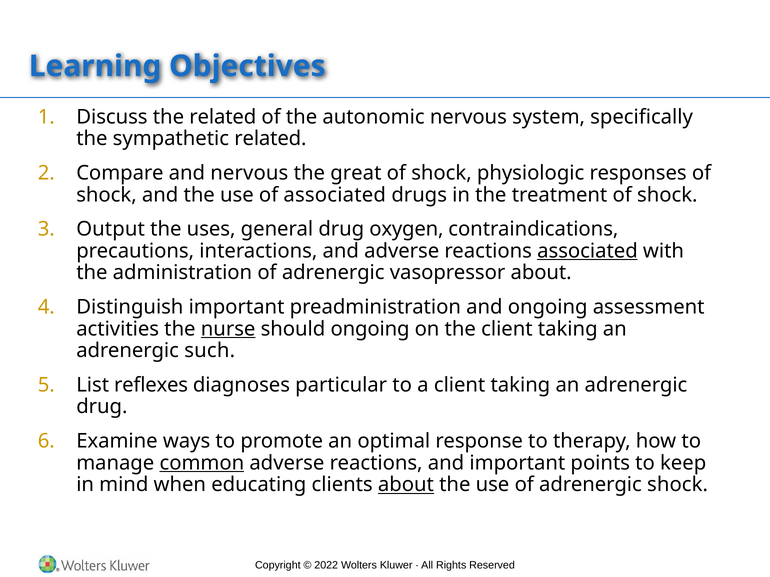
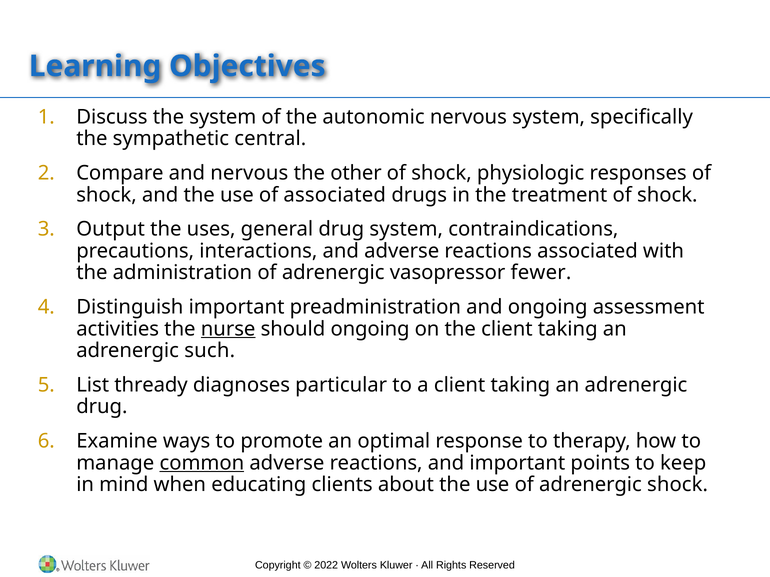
the related: related -> system (223, 117)
sympathetic related: related -> central (270, 139)
great: great -> other (356, 173)
drug oxygen: oxygen -> system (406, 229)
associated underline: present -> none (587, 251)
vasopressor about: about -> fewer (541, 273)
reflexes: reflexes -> thready (151, 385)
about underline: present -> none (406, 485)
